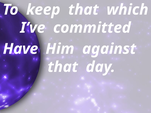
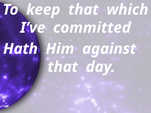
Have: Have -> Hath (20, 49)
